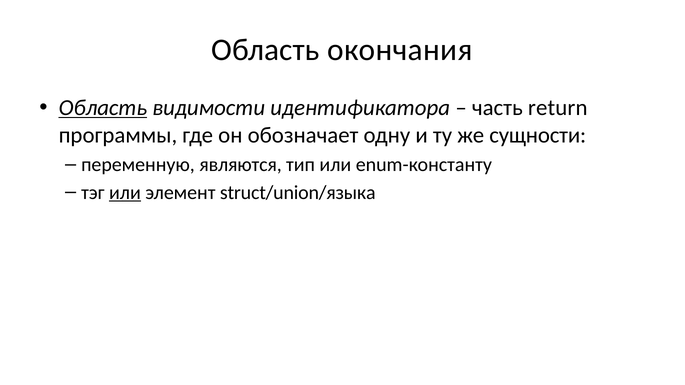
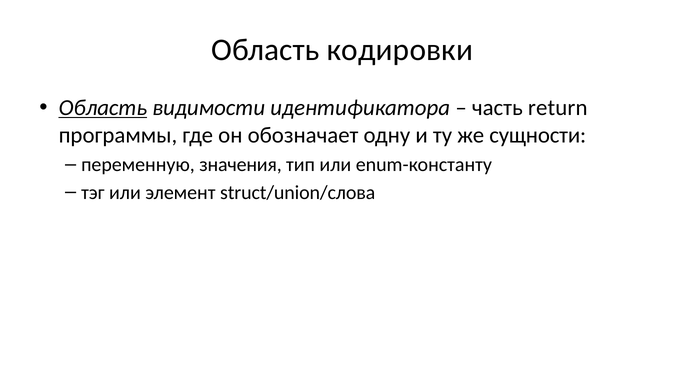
окончания: окончания -> кодировки (400, 50)
являются: являются -> значения (241, 165)
или underline: present -> none (125, 193)
struct/union/языка: struct/union/языка -> struct/union/слова (298, 193)
